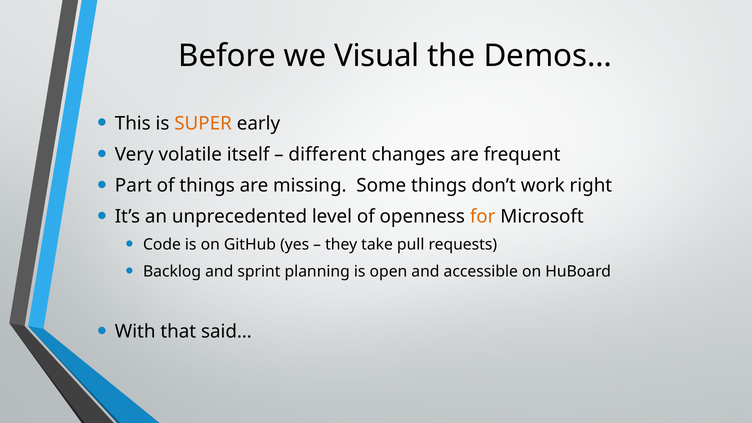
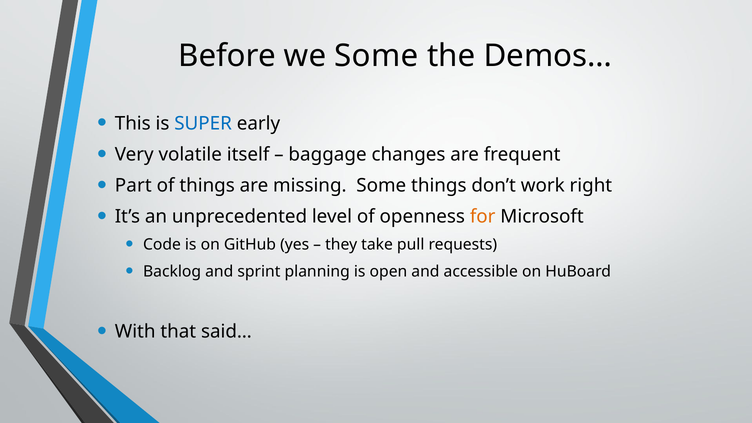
we Visual: Visual -> Some (377, 56)
SUPER colour: orange -> blue (203, 123)
different: different -> baggage (328, 154)
